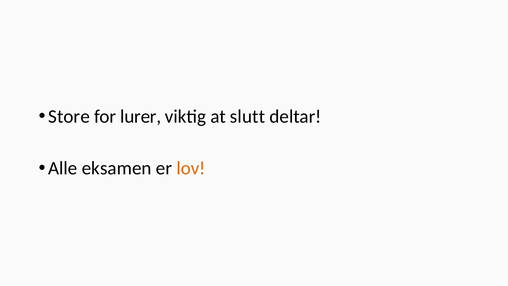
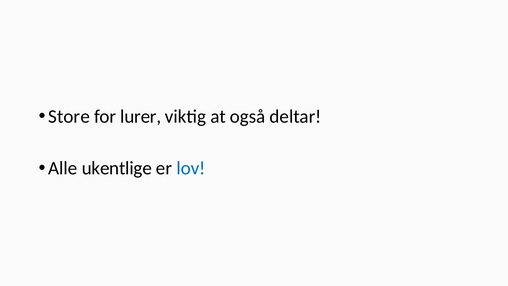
slutt: slutt -> også (248, 116)
eksamen: eksamen -> ukentlige (117, 168)
lov colour: orange -> blue (191, 168)
